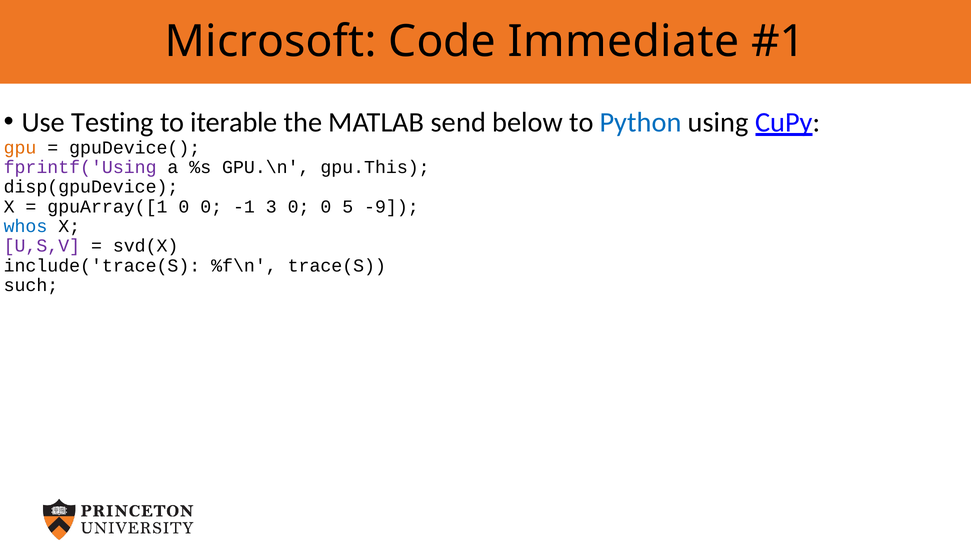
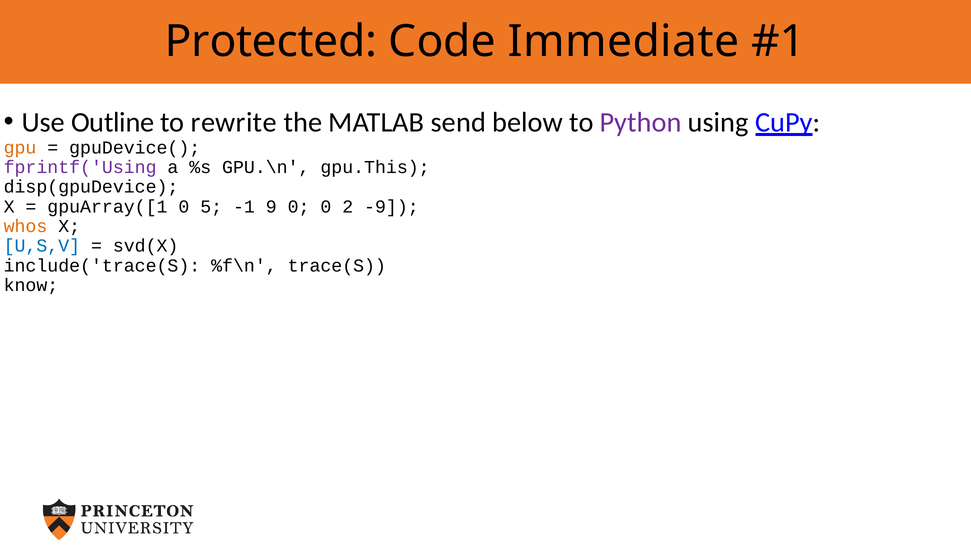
Microsoft: Microsoft -> Protected (271, 42)
Testing: Testing -> Outline (113, 122)
iterable: iterable -> rewrite (234, 122)
Python colour: blue -> purple (641, 122)
gpuArray([1 0 0: 0 -> 5 (211, 207)
3: 3 -> 9 (271, 207)
5: 5 -> 2 (348, 207)
whos colour: blue -> orange (25, 226)
U,S,V colour: purple -> blue (42, 246)
such: such -> know (31, 285)
